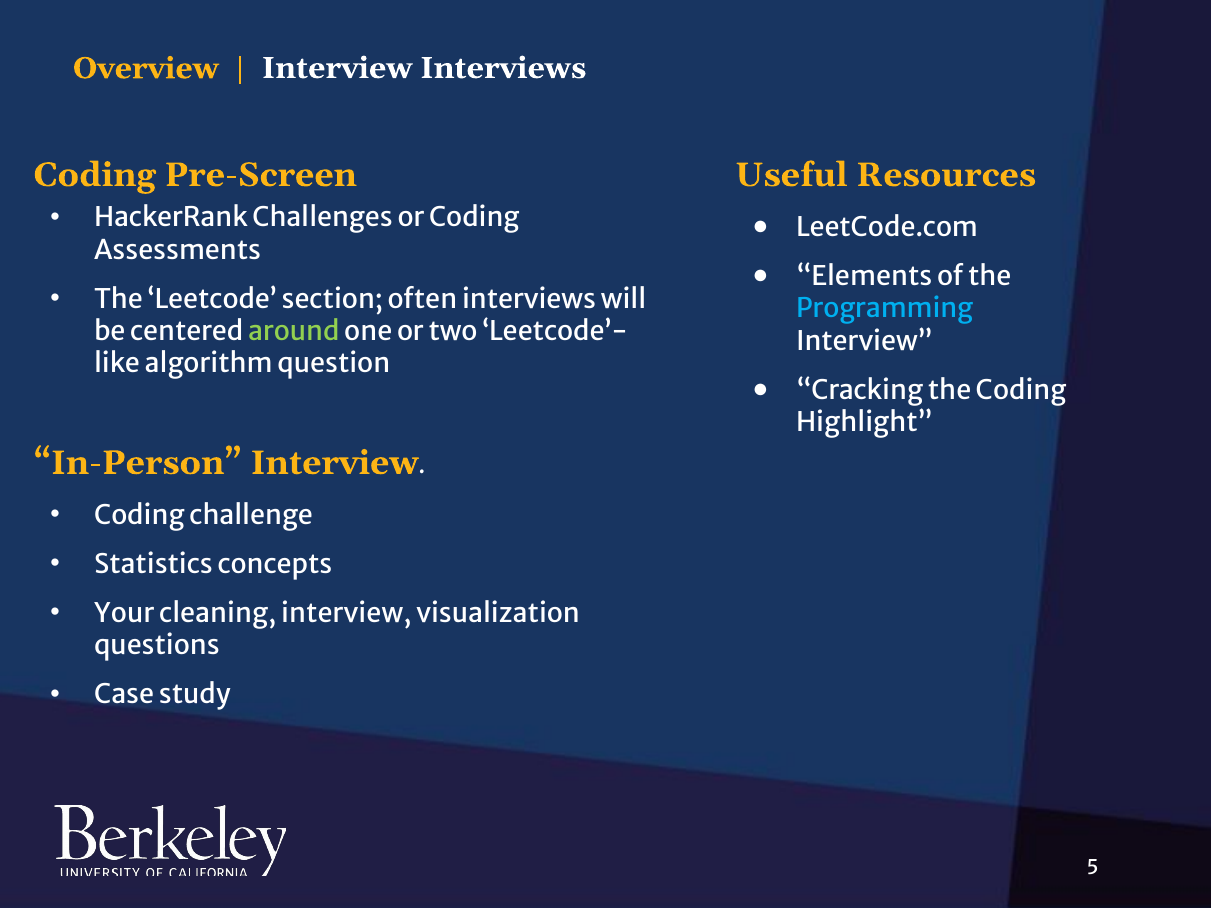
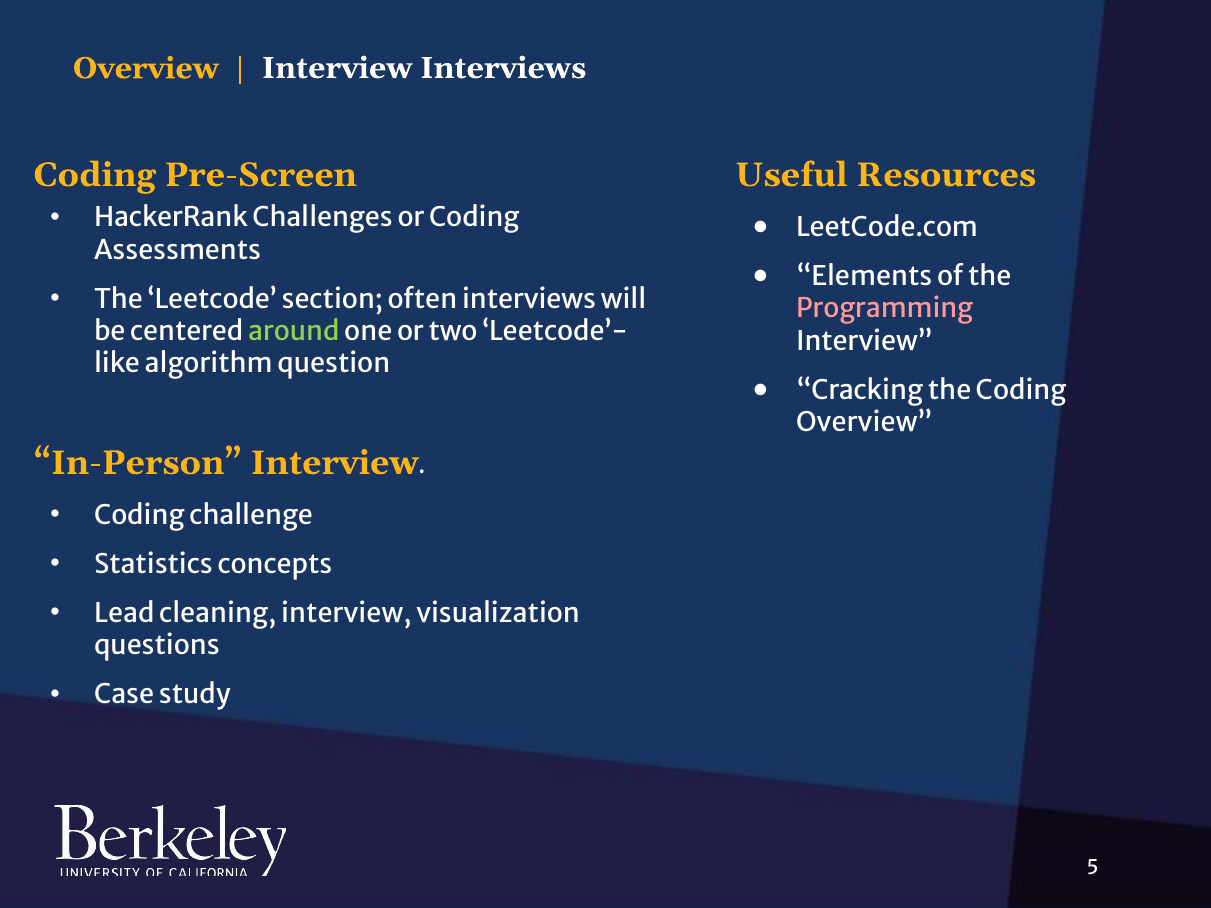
Programming colour: light blue -> pink (885, 309)
Highlight: Highlight -> Overview (864, 423)
Your: Your -> Lead (124, 614)
